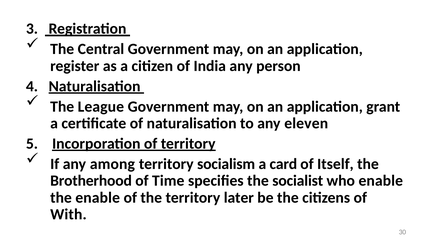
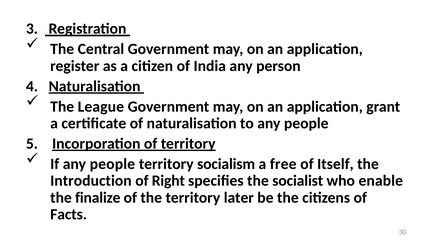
to any eleven: eleven -> people (306, 123)
If any among: among -> people (112, 164)
card: card -> free (283, 164)
Brotherhood: Brotherhood -> Introduction (91, 181)
Time: Time -> Right (168, 181)
the enable: enable -> finalize (98, 198)
With: With -> Facts (69, 214)
